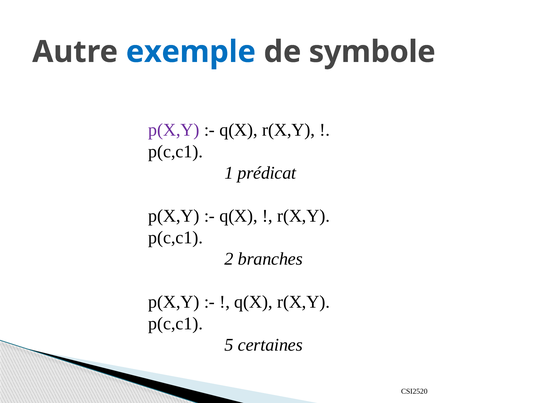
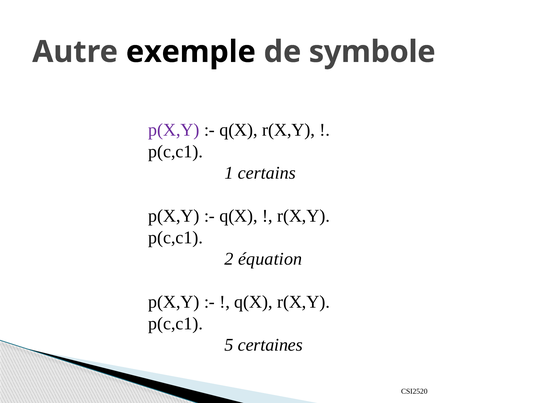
exemple colour: blue -> black (191, 52)
prédicat: prédicat -> certains (267, 173)
branches: branches -> équation (270, 259)
